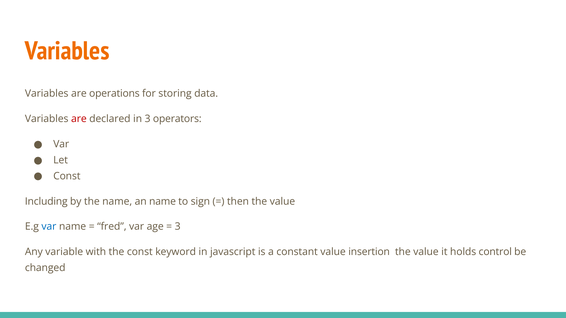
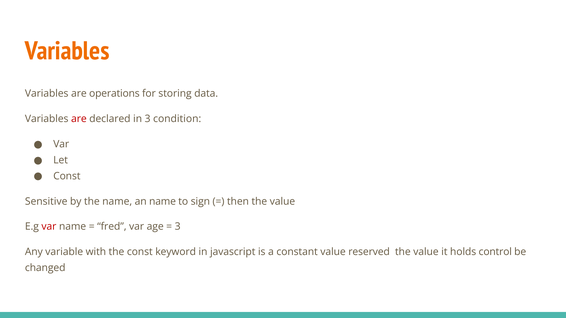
operators: operators -> condition (177, 119)
Including: Including -> Sensitive (46, 202)
var colour: blue -> red (49, 227)
insertion: insertion -> reserved (369, 252)
